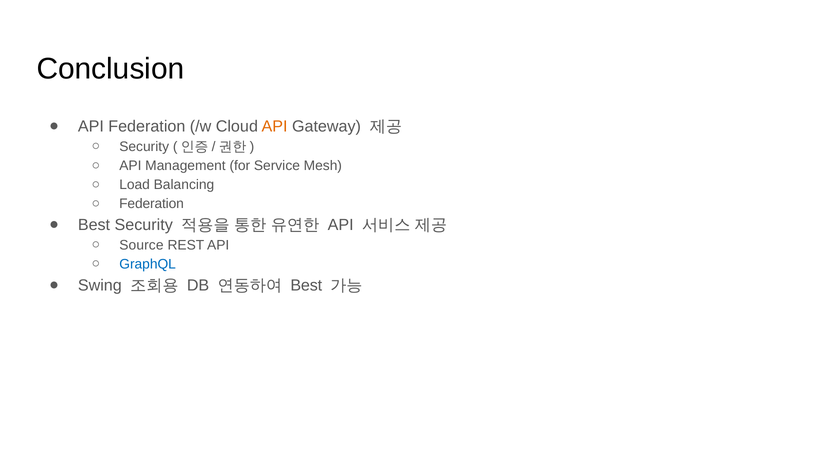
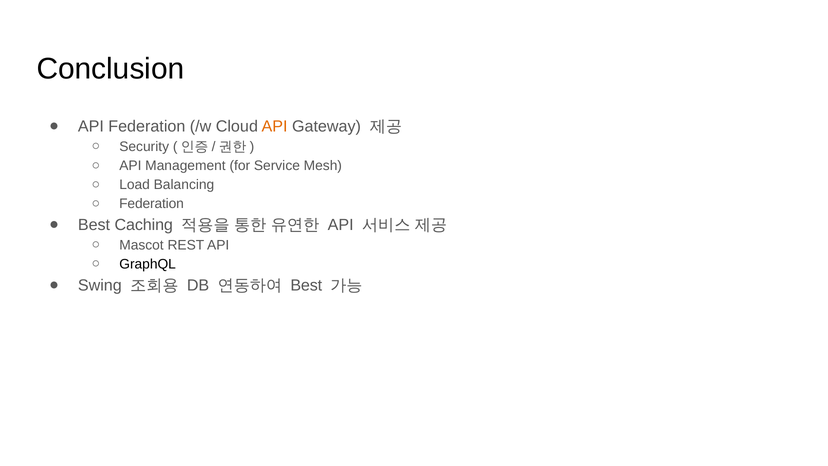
Best Security: Security -> Caching (144, 225)
Source: Source -> Mascot (141, 245)
GraphQL colour: blue -> black (148, 264)
